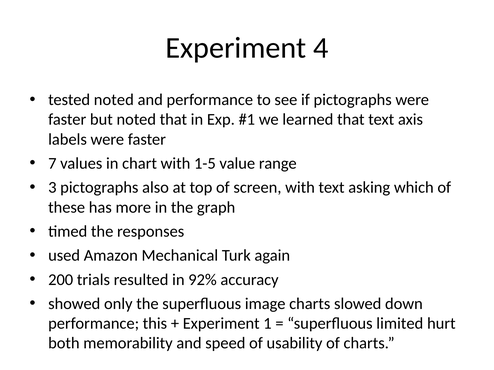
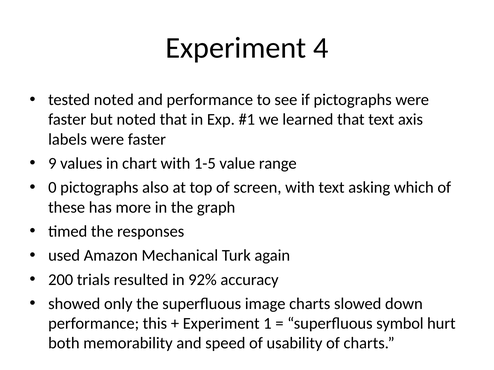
7: 7 -> 9 (52, 164)
3: 3 -> 0 (52, 188)
limited: limited -> symbol (400, 324)
